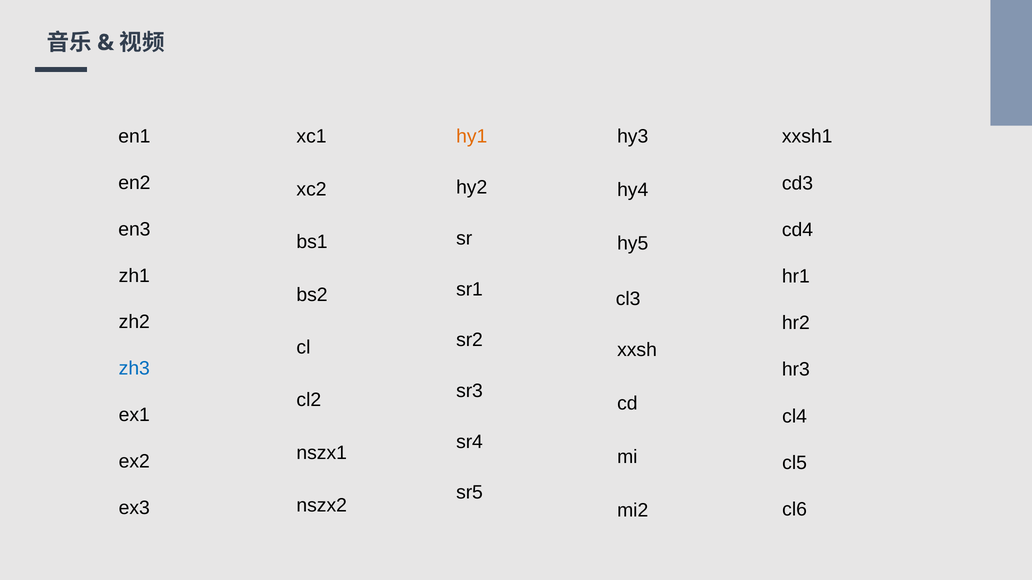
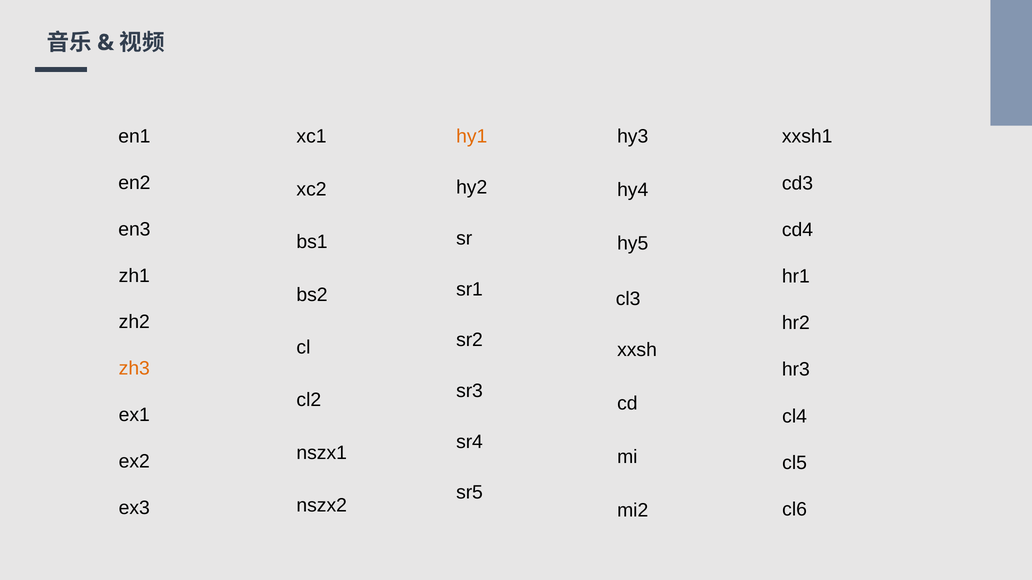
zh3 colour: blue -> orange (134, 369)
